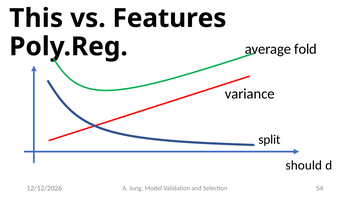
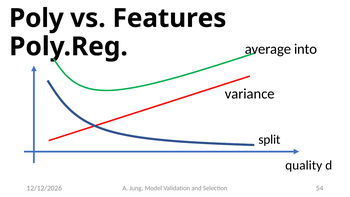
This: This -> Poly (36, 18)
fold: fold -> into (306, 49)
should: should -> quality (304, 165)
